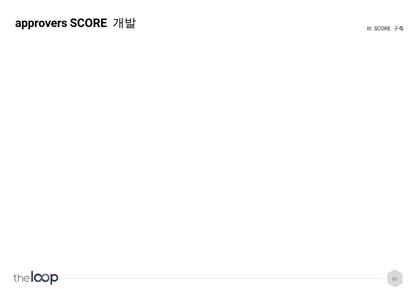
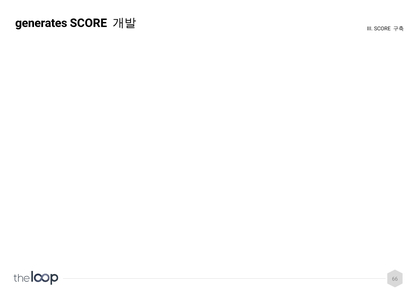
approvers: approvers -> generates (41, 23)
